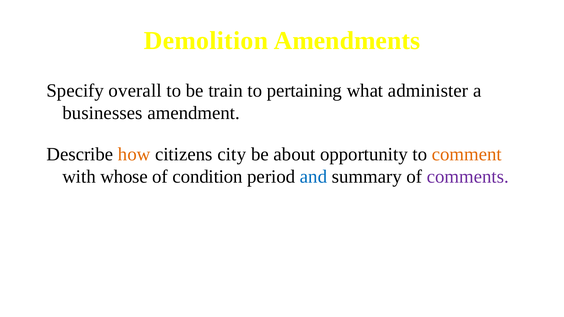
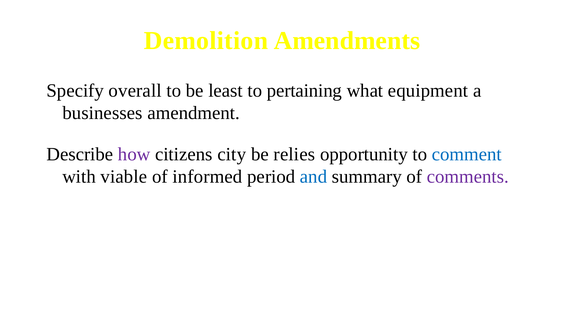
train: train -> least (226, 91)
administer: administer -> equipment (428, 91)
how colour: orange -> purple (134, 154)
about: about -> relies (294, 154)
comment colour: orange -> blue (467, 154)
whose: whose -> viable (124, 177)
condition: condition -> informed (207, 177)
